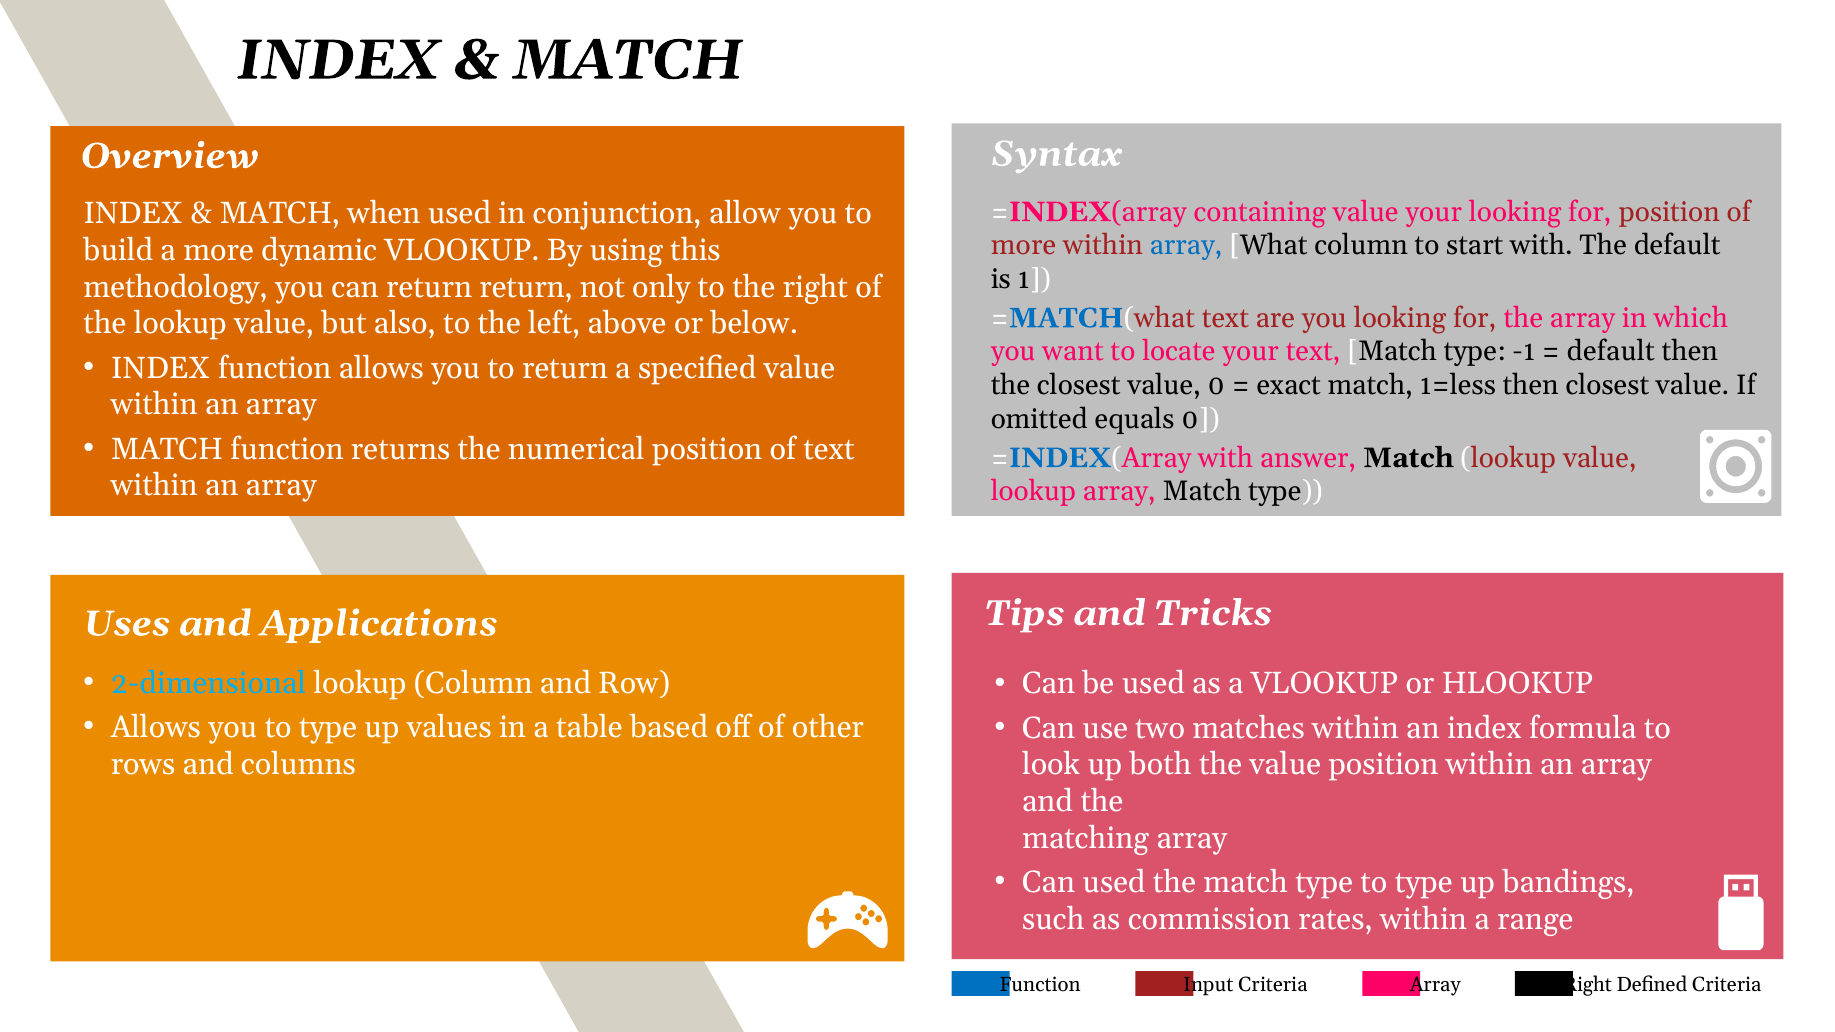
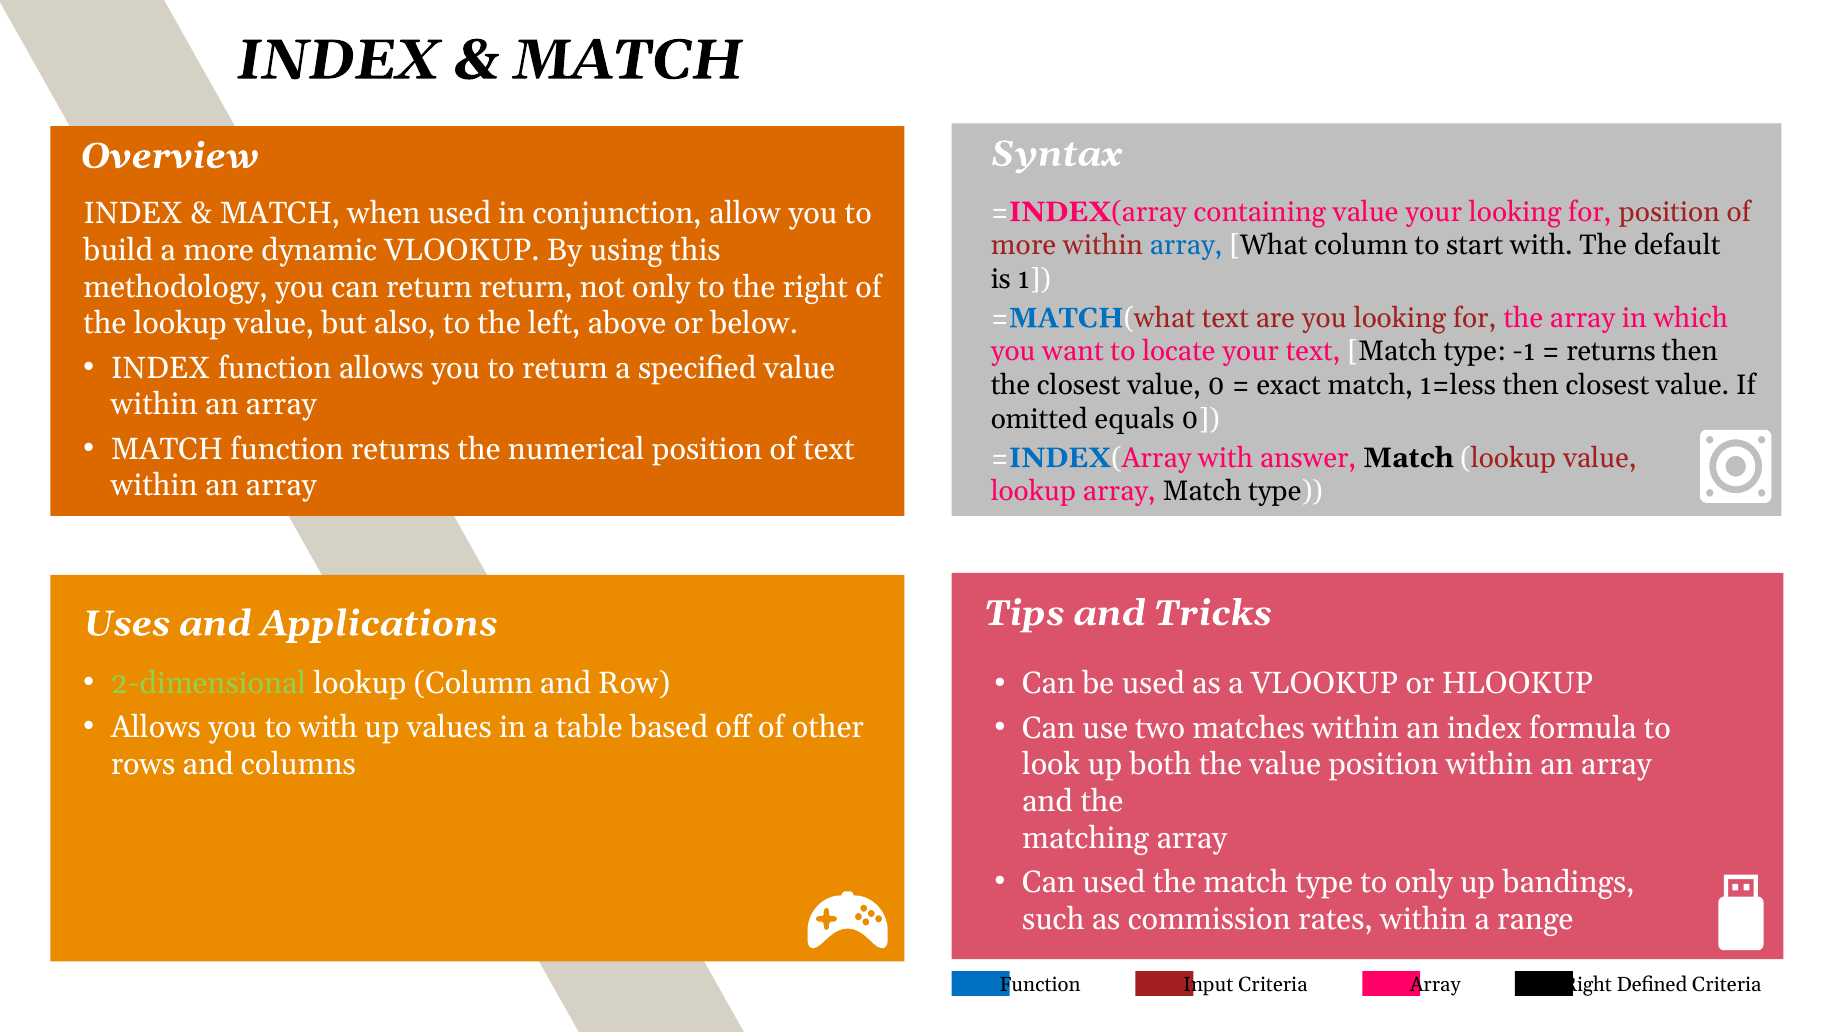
default: default -> returns (1611, 352)
2-dimensional colour: light blue -> light green (209, 683)
you to type: type -> with (328, 728)
type to type: type -> only (1424, 883)
